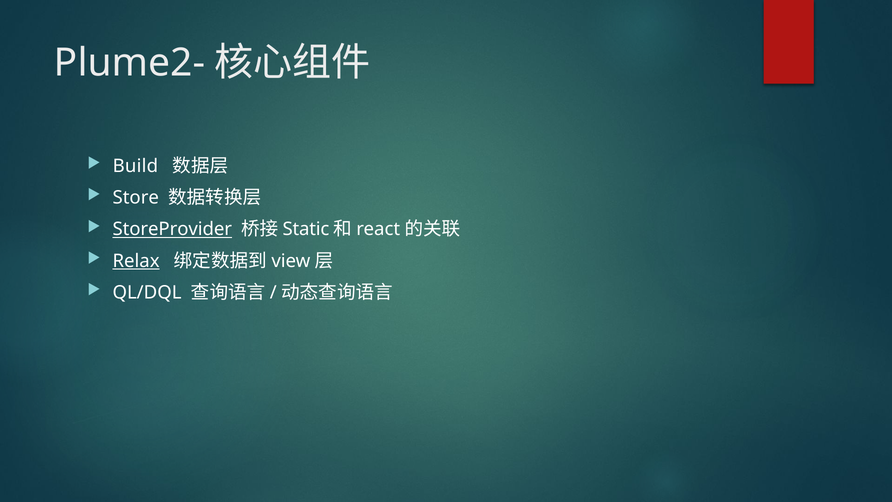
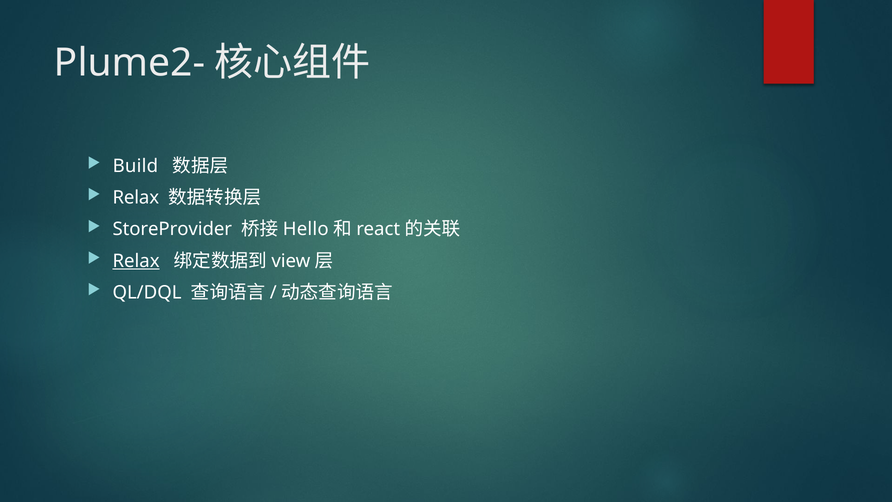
Store: Store -> Relax (136, 198)
StoreProvider underline: present -> none (172, 229)
Static: Static -> Hello (306, 229)
